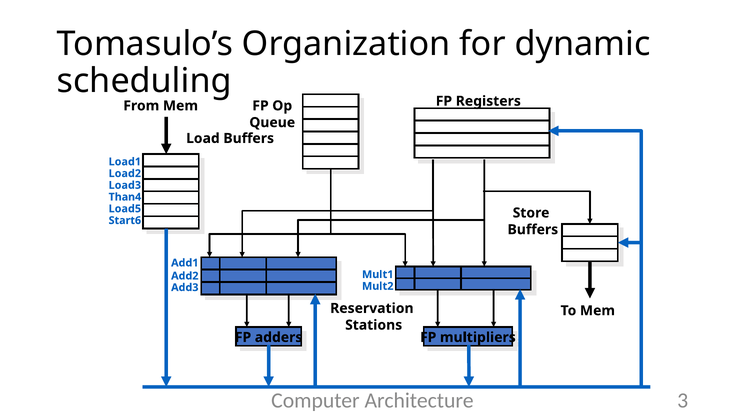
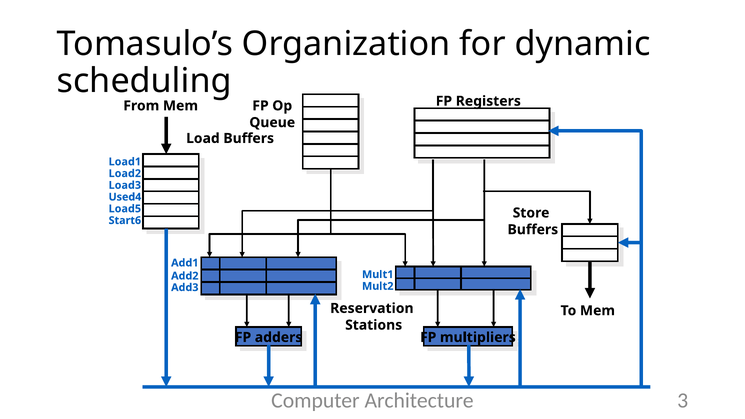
Than4: Than4 -> Used4 (125, 197)
